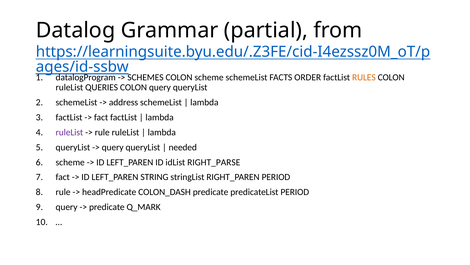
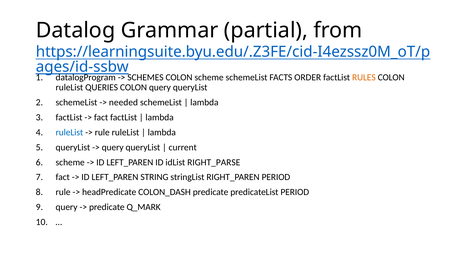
address: address -> needed (123, 102)
ruleList colour: purple -> blue (69, 132)
needed: needed -> current (183, 147)
